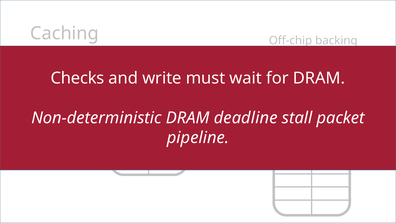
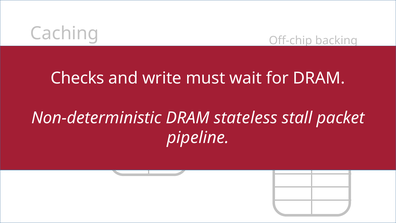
deadline: deadline -> stateless (246, 118)
